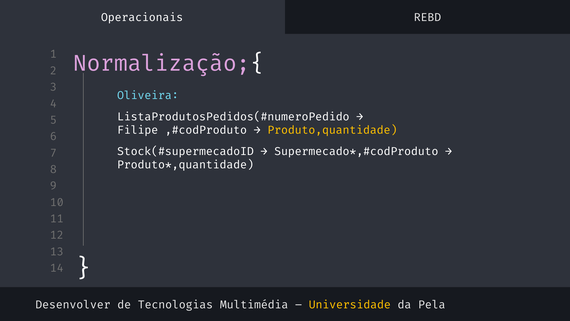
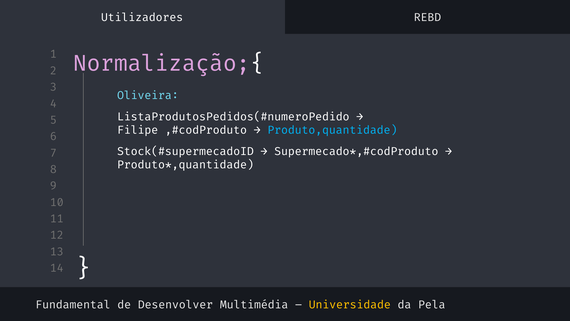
Operacionais: Operacionais -> Utilizadores (142, 18)
Produto,quantidade colour: yellow -> light blue (332, 130)
Desenvolver: Desenvolver -> Fundamental (73, 304)
Tecnologias: Tecnologias -> Desenvolver (175, 304)
